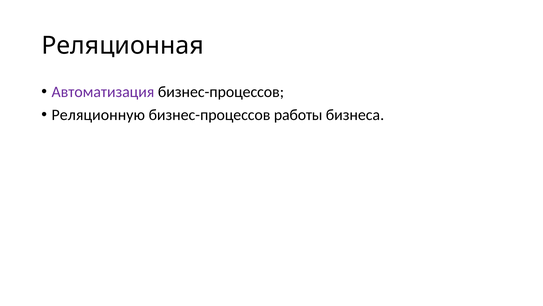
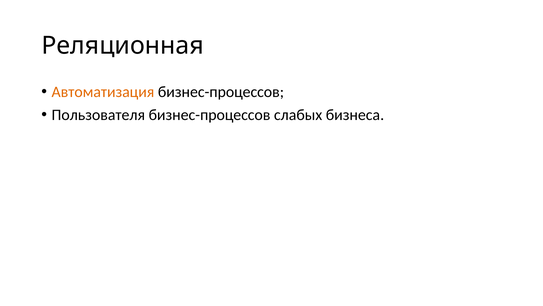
Автоматизация colour: purple -> orange (103, 92)
Реляционную: Реляционную -> Пользователя (98, 115)
работы: работы -> слабых (298, 115)
